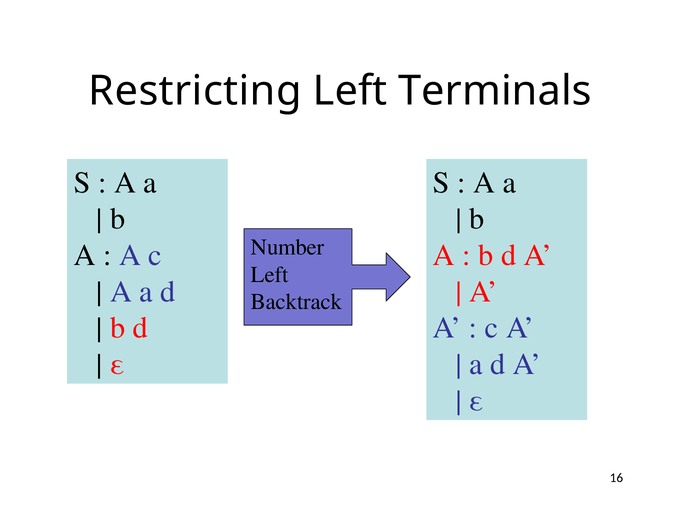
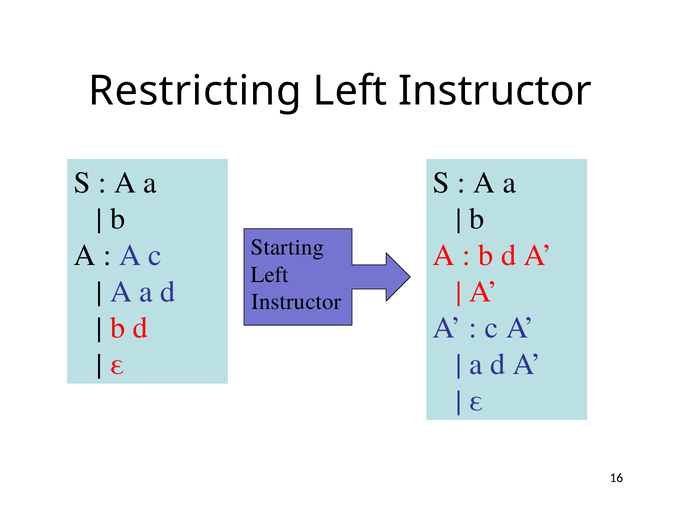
Terminals: Terminals -> Instructor (495, 91)
Number: Number -> Starting (287, 247)
Backtrack: Backtrack -> Instructor (296, 302)
